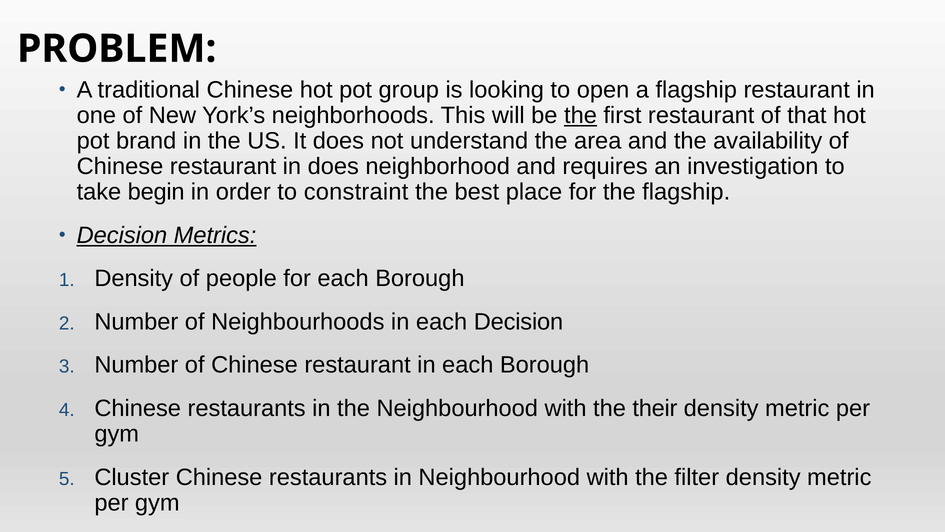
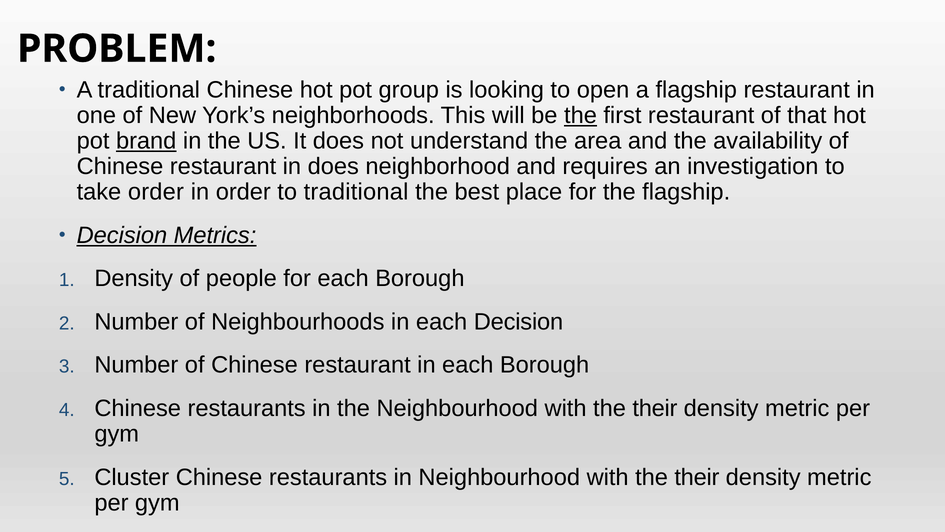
brand underline: none -> present (146, 141)
take begin: begin -> order (156, 192)
to constraint: constraint -> traditional (356, 192)
filter: filter -> their (697, 477)
